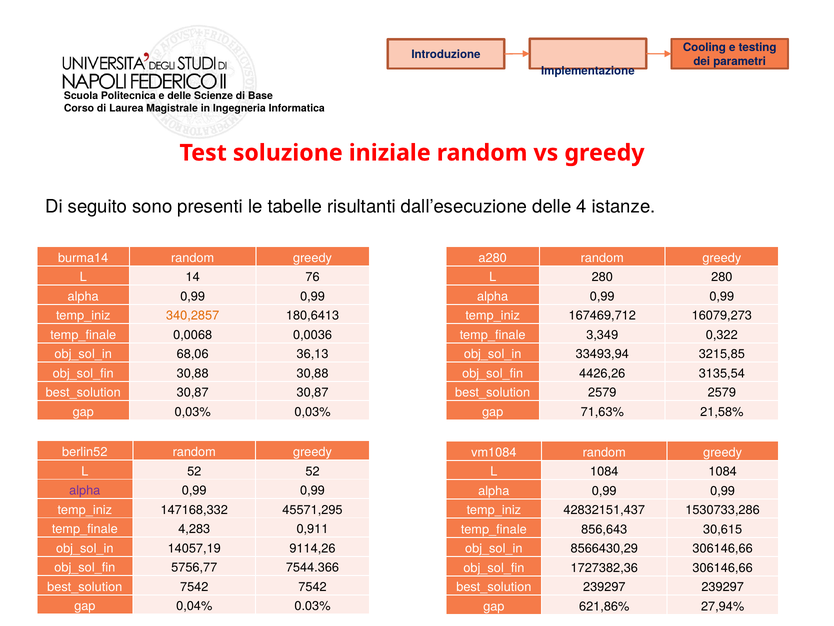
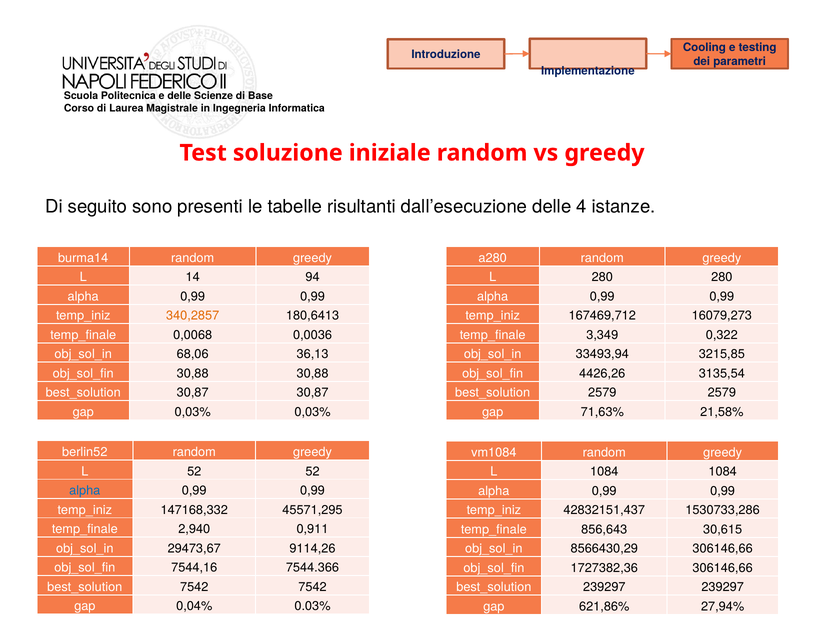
76: 76 -> 94 (313, 277)
alpha colour: purple -> blue (85, 490)
4,283: 4,283 -> 2,940 (194, 529)
14057,19: 14057,19 -> 29473,67 (194, 548)
5756,77: 5756,77 -> 7544,16 (194, 567)
